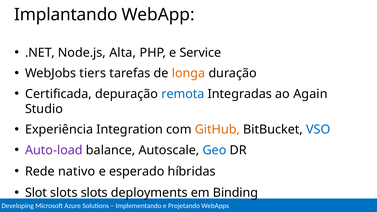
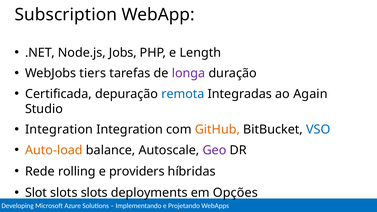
Implantando: Implantando -> Subscription (66, 15)
Alta: Alta -> Jobs (123, 53)
Service: Service -> Length (200, 53)
longa colour: orange -> purple (189, 73)
Experiência: Experiência -> Integration (59, 130)
Auto-load colour: purple -> orange (54, 150)
Geo colour: blue -> purple (215, 150)
nativo: nativo -> rolling (77, 172)
esperado: esperado -> providers (137, 172)
Binding: Binding -> Opções (235, 193)
